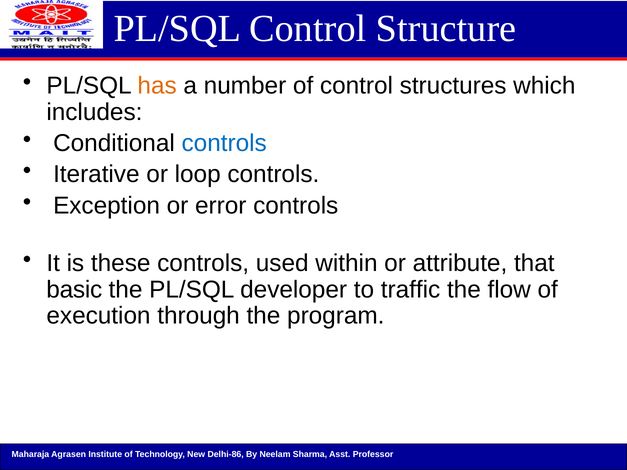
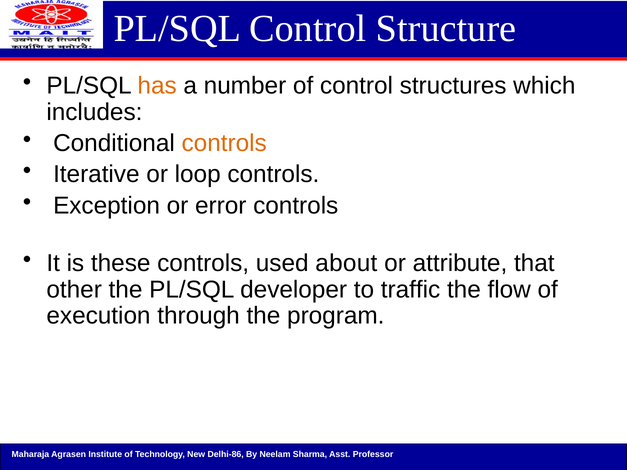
controls colour: blue -> orange (224, 143)
within: within -> about (346, 263)
basic: basic -> other (74, 290)
